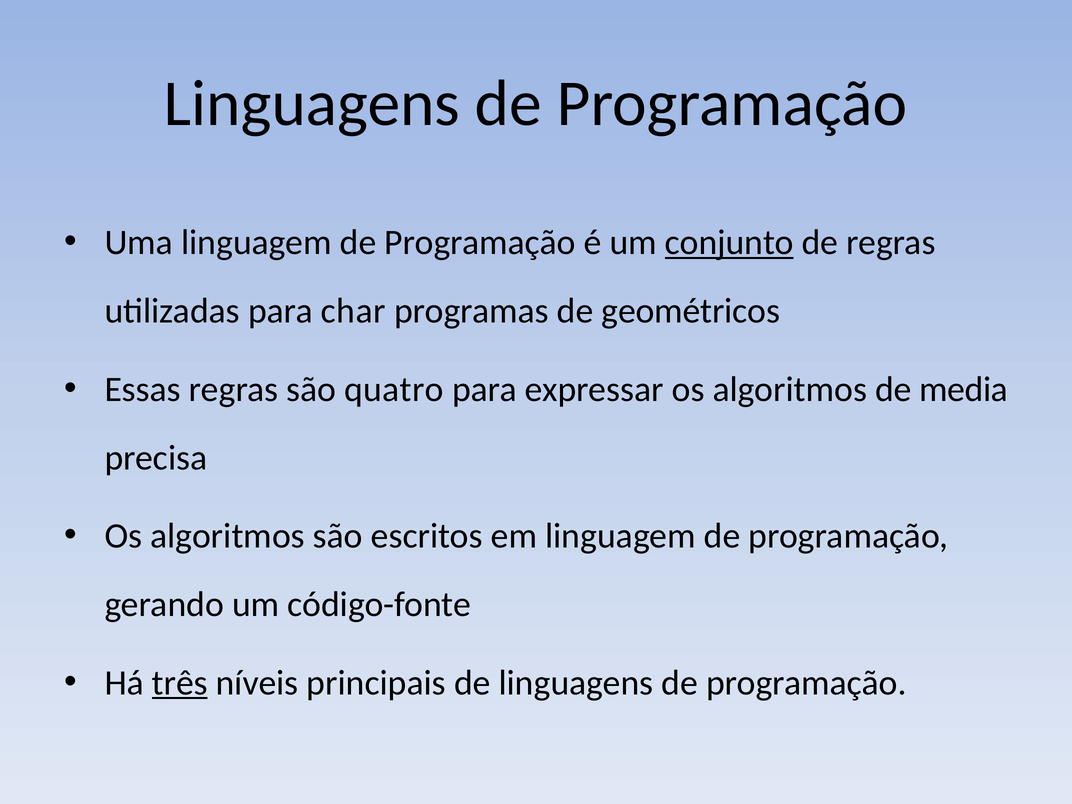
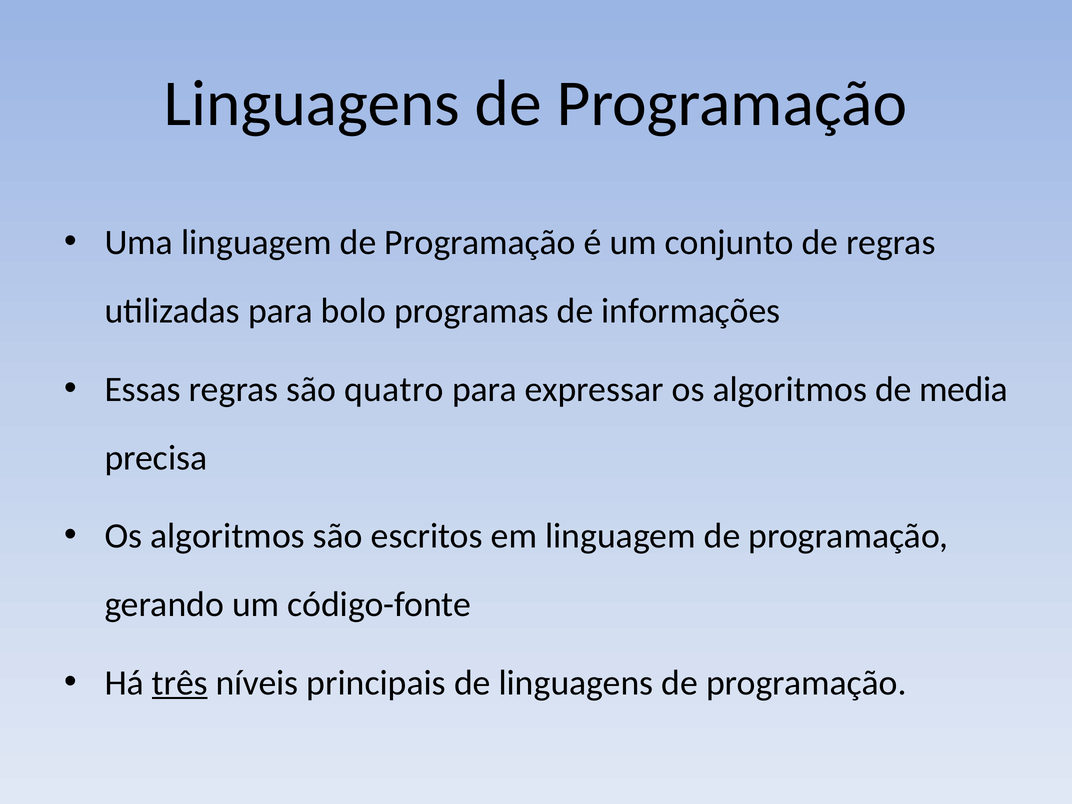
conjunto underline: present -> none (729, 243)
char: char -> bolo (353, 311)
geométricos: geométricos -> informações (691, 311)
